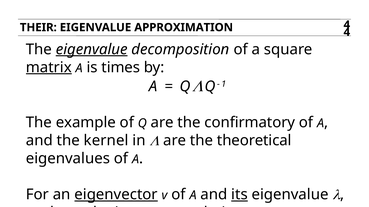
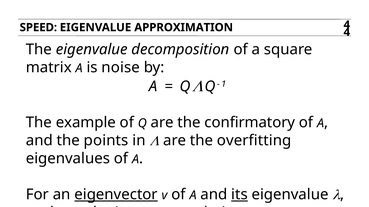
THEIR: THEIR -> SPEED (38, 27)
eigenvalue underline: present -> none (92, 49)
matrix underline: present -> none (49, 67)
times: times -> noise (121, 67)
kernel: kernel -> points (106, 141)
theoretical: theoretical -> overfitting (254, 141)
